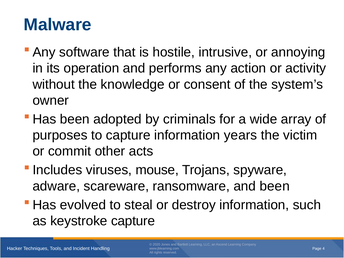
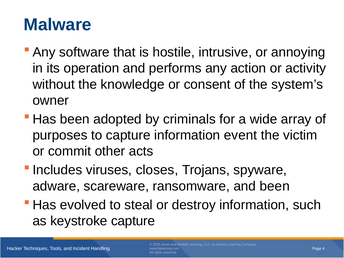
years: years -> event (240, 135)
mouse: mouse -> closes (157, 170)
